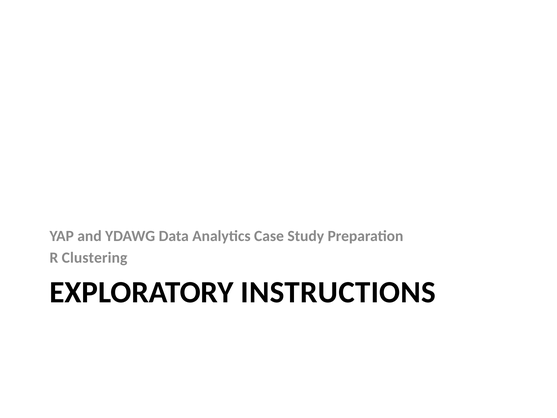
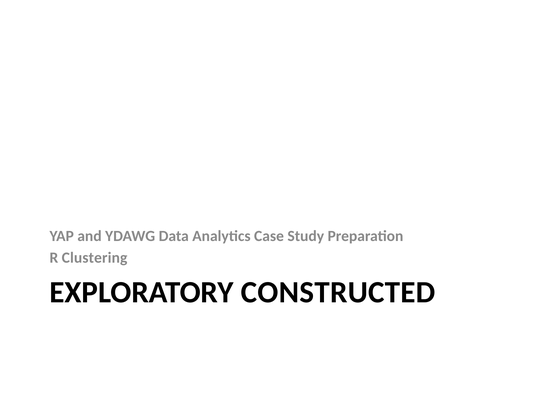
INSTRUCTIONS: INSTRUCTIONS -> CONSTRUCTED (338, 292)
